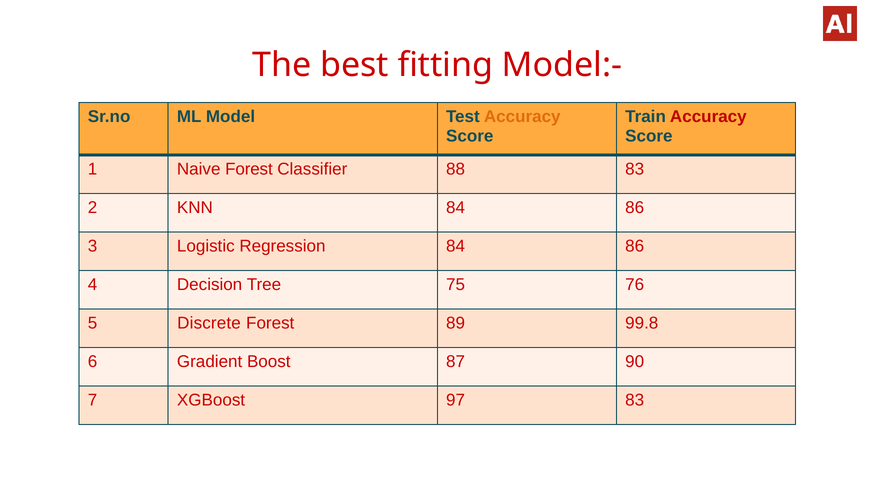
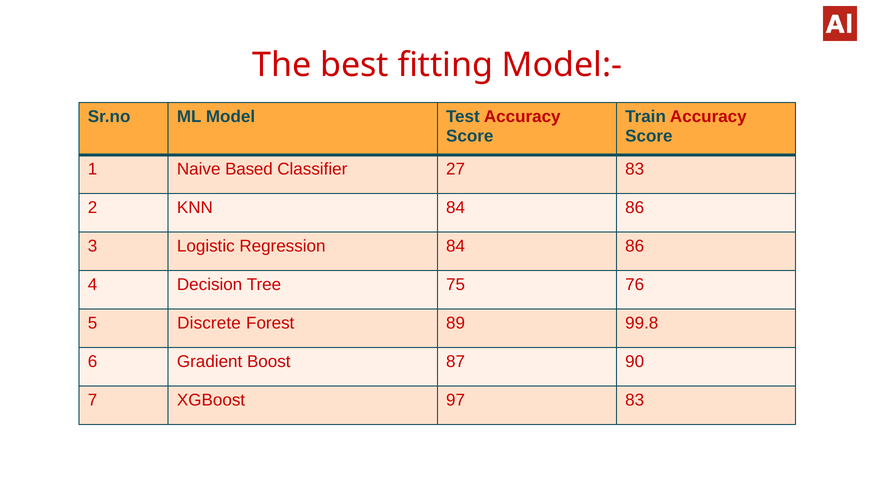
Accuracy colour: orange -> red (522, 117)
Naive Forest: Forest -> Based (249, 169)
88: 88 -> 27 (456, 169)
